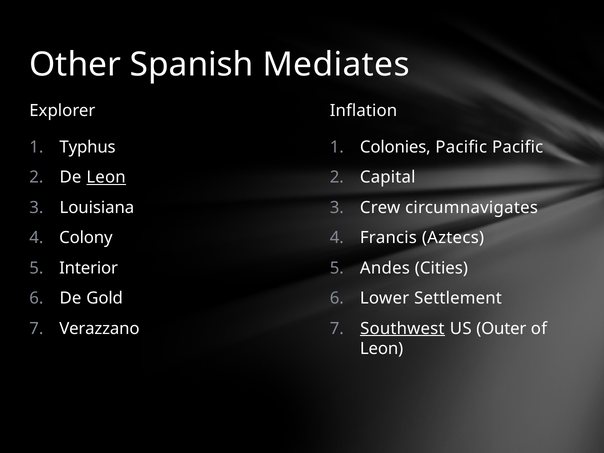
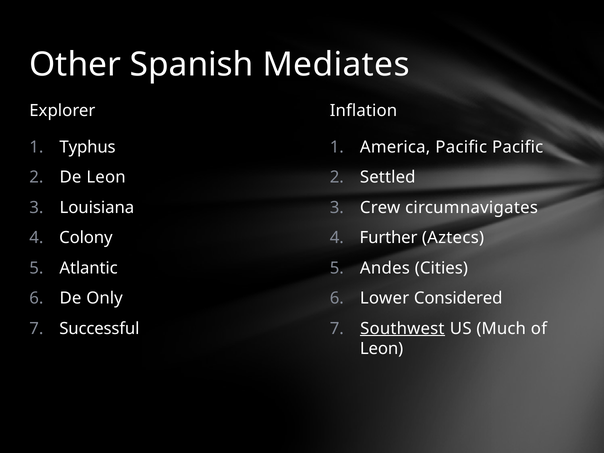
Colonies: Colonies -> America (395, 147)
Leon underline: present -> none (106, 177)
Capital: Capital -> Settled (388, 177)
Francis: Francis -> Further (389, 238)
Interior: Interior -> Atlantic (89, 268)
Gold: Gold -> Only (105, 298)
Settlement: Settlement -> Considered (458, 298)
Verazzano: Verazzano -> Successful (99, 329)
Outer: Outer -> Much (501, 329)
